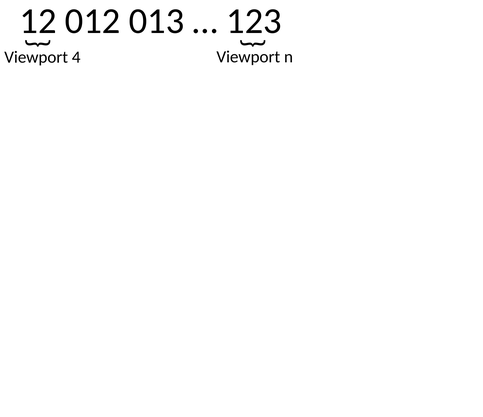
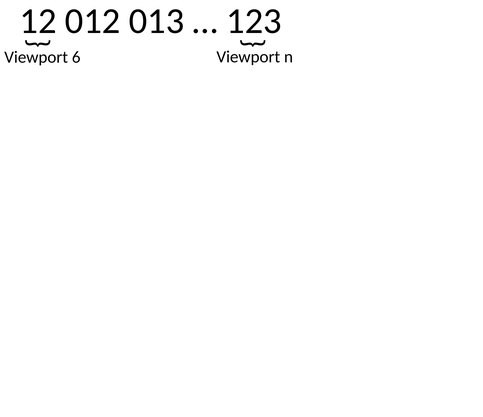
4: 4 -> 6 (76, 57)
